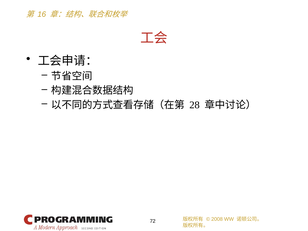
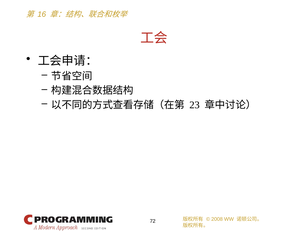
28: 28 -> 23 (195, 105)
